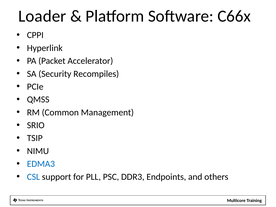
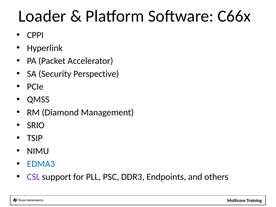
Recompiles: Recompiles -> Perspective (96, 74)
Common: Common -> Diamond (60, 112)
CSL colour: blue -> purple (33, 177)
